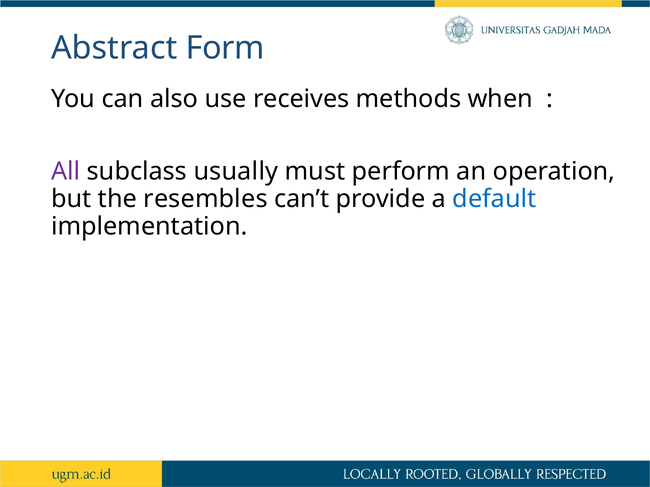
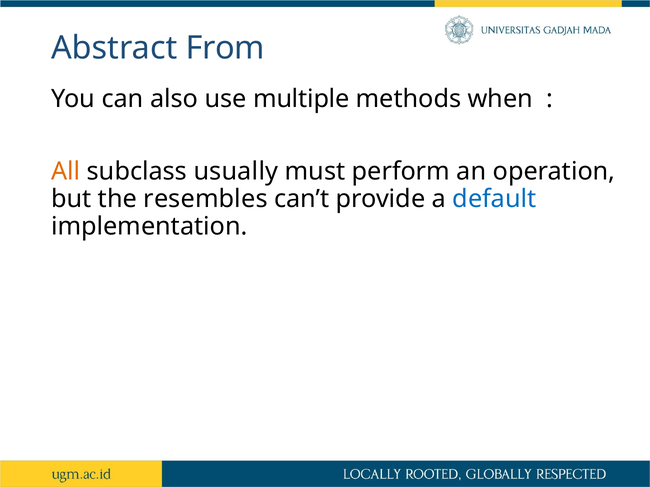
Form: Form -> From (225, 48)
receives: receives -> multiple (301, 99)
All colour: purple -> orange (66, 172)
